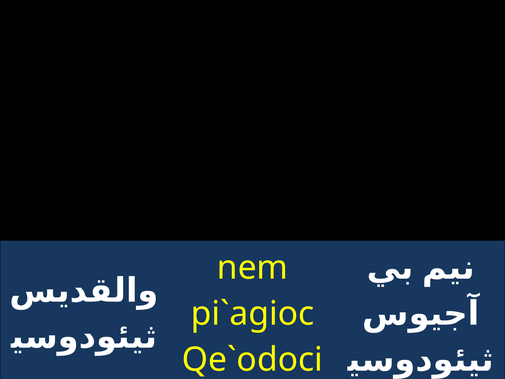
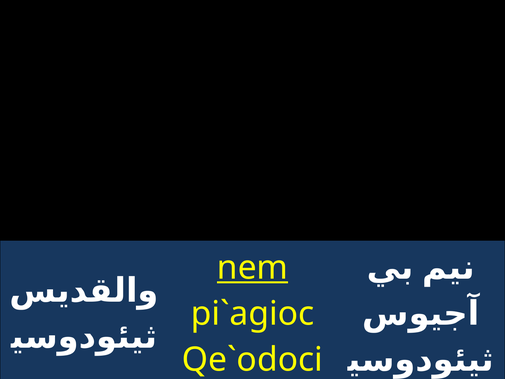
nem underline: none -> present (252, 268)
